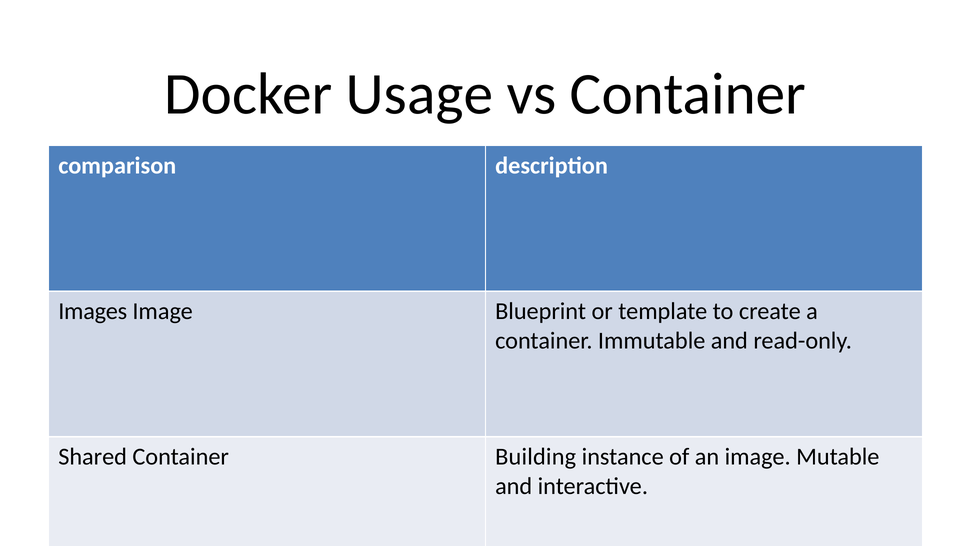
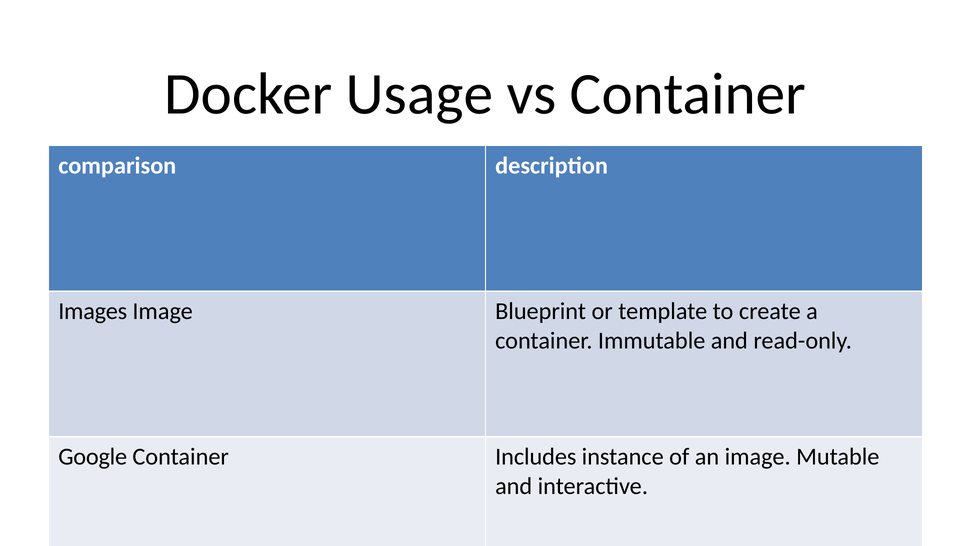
Shared: Shared -> Google (93, 457)
Building: Building -> Includes (536, 457)
